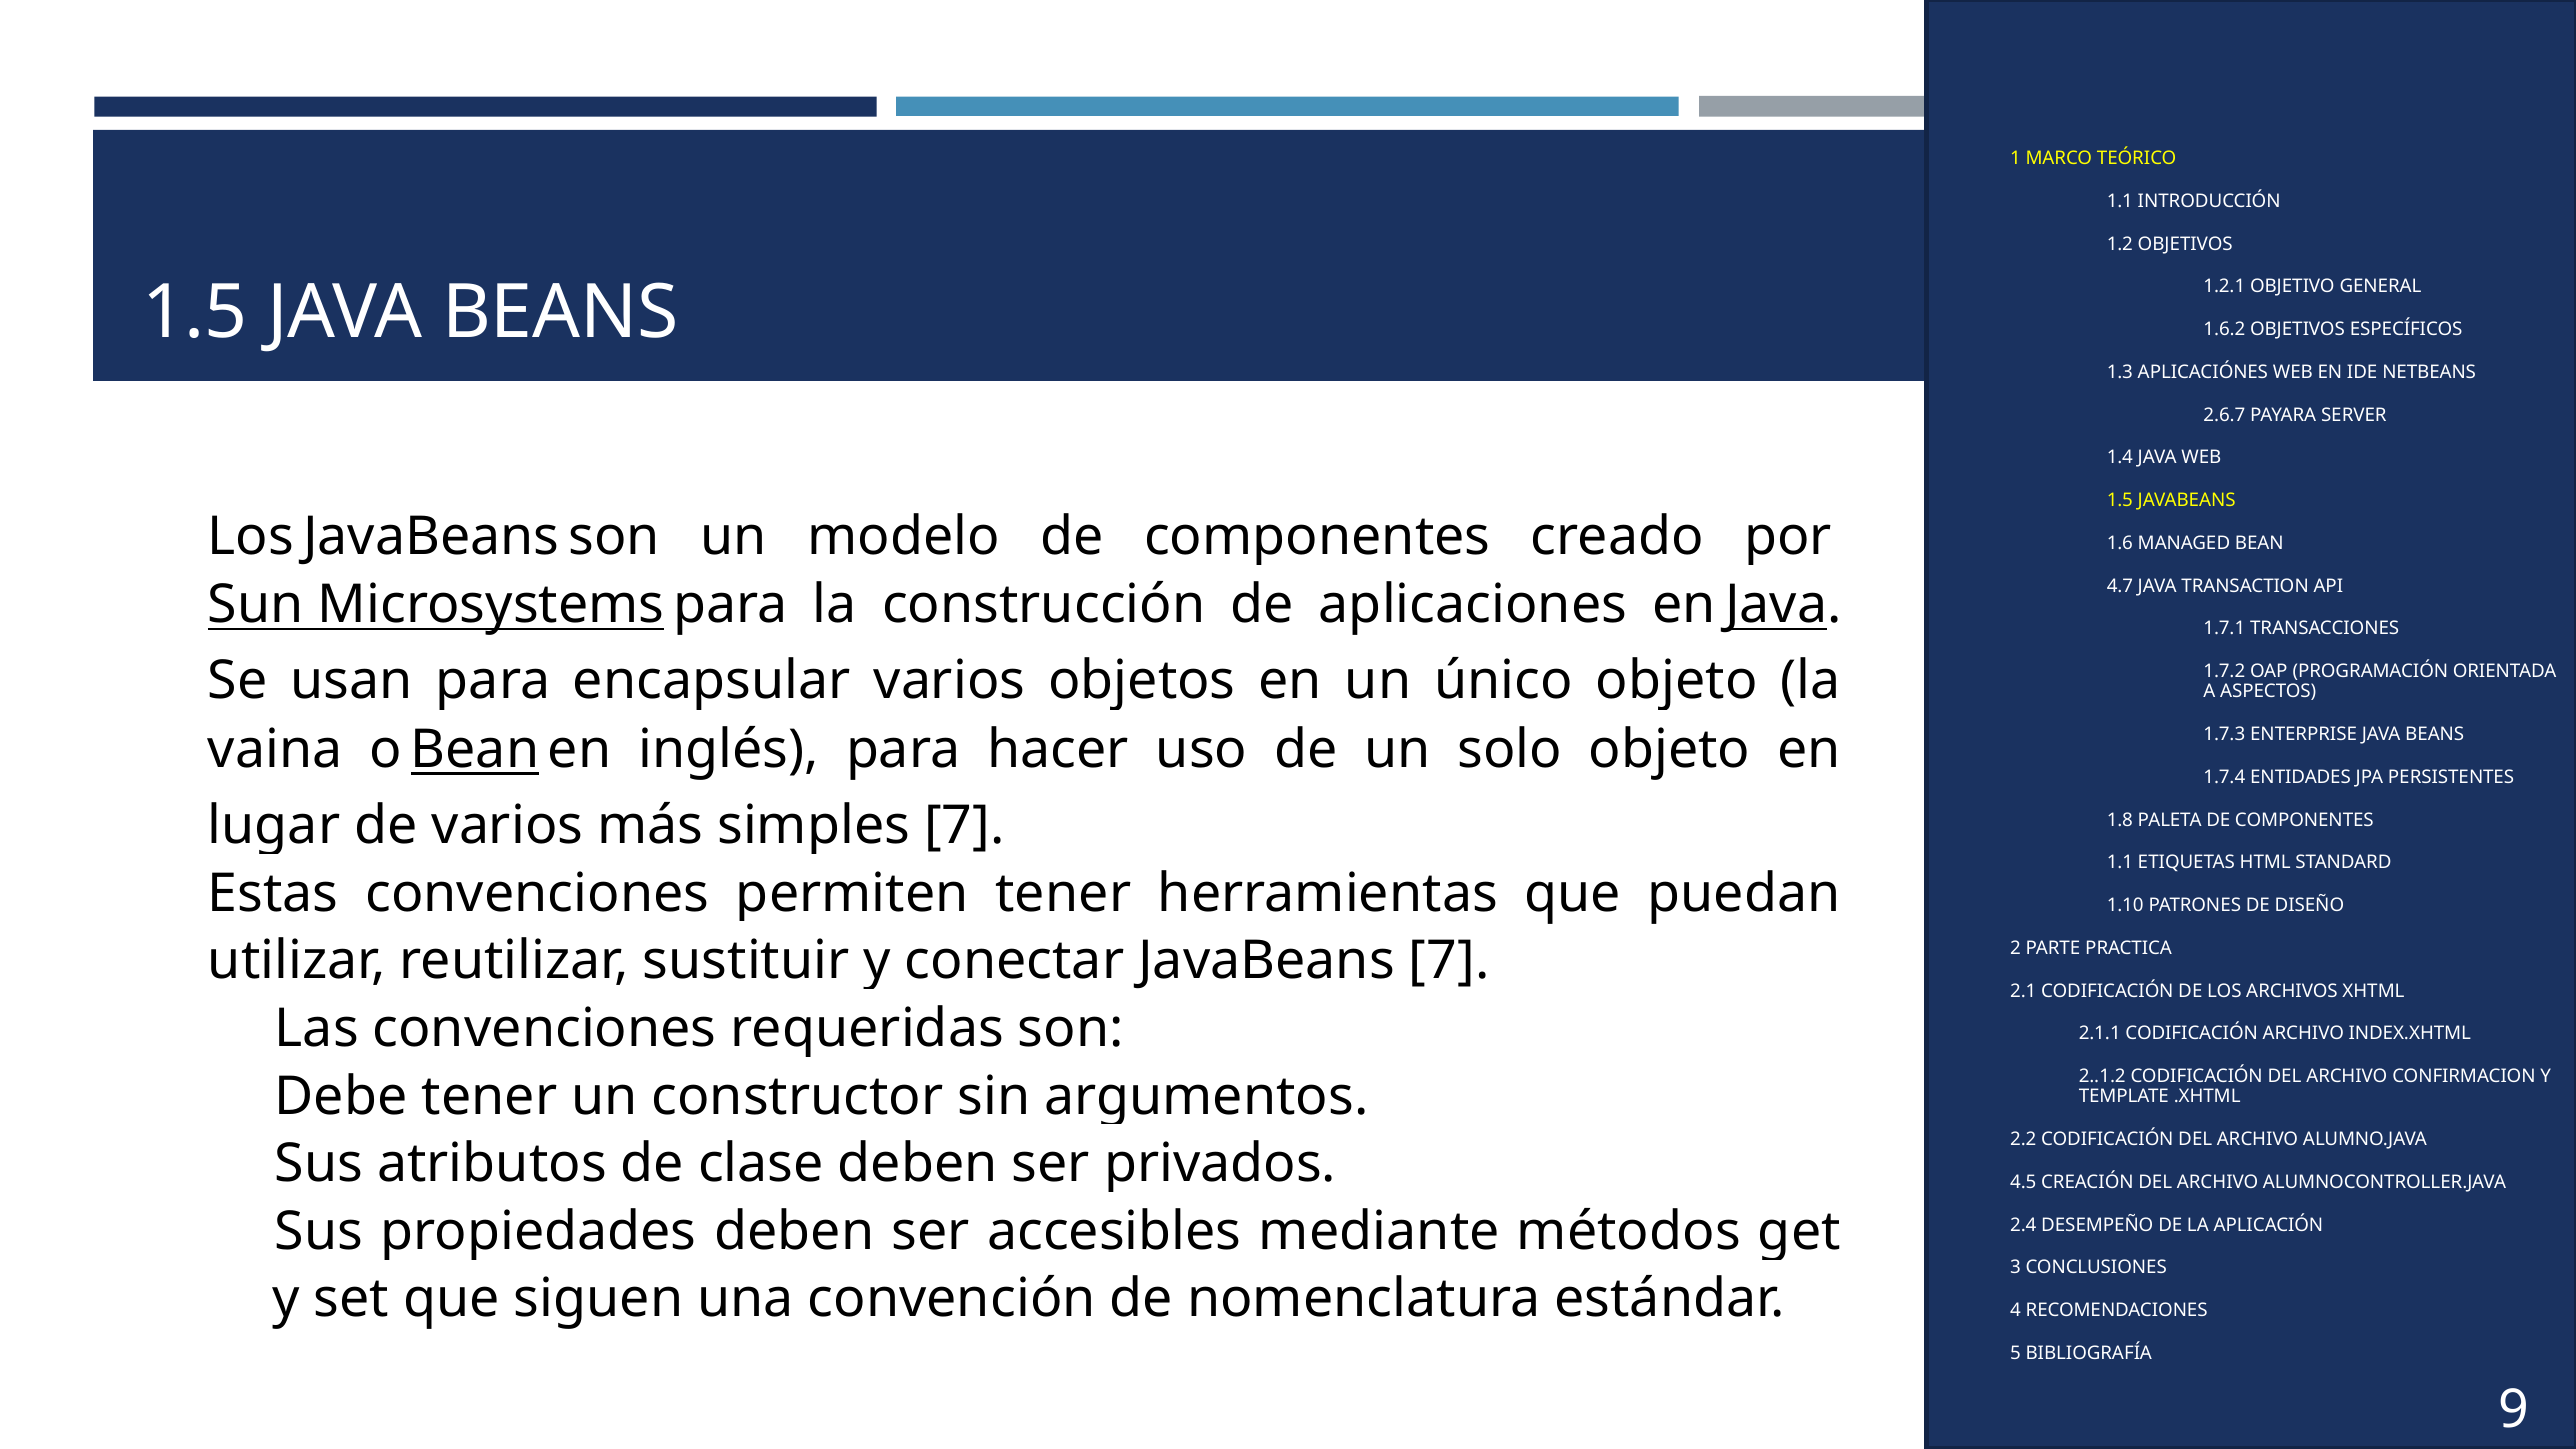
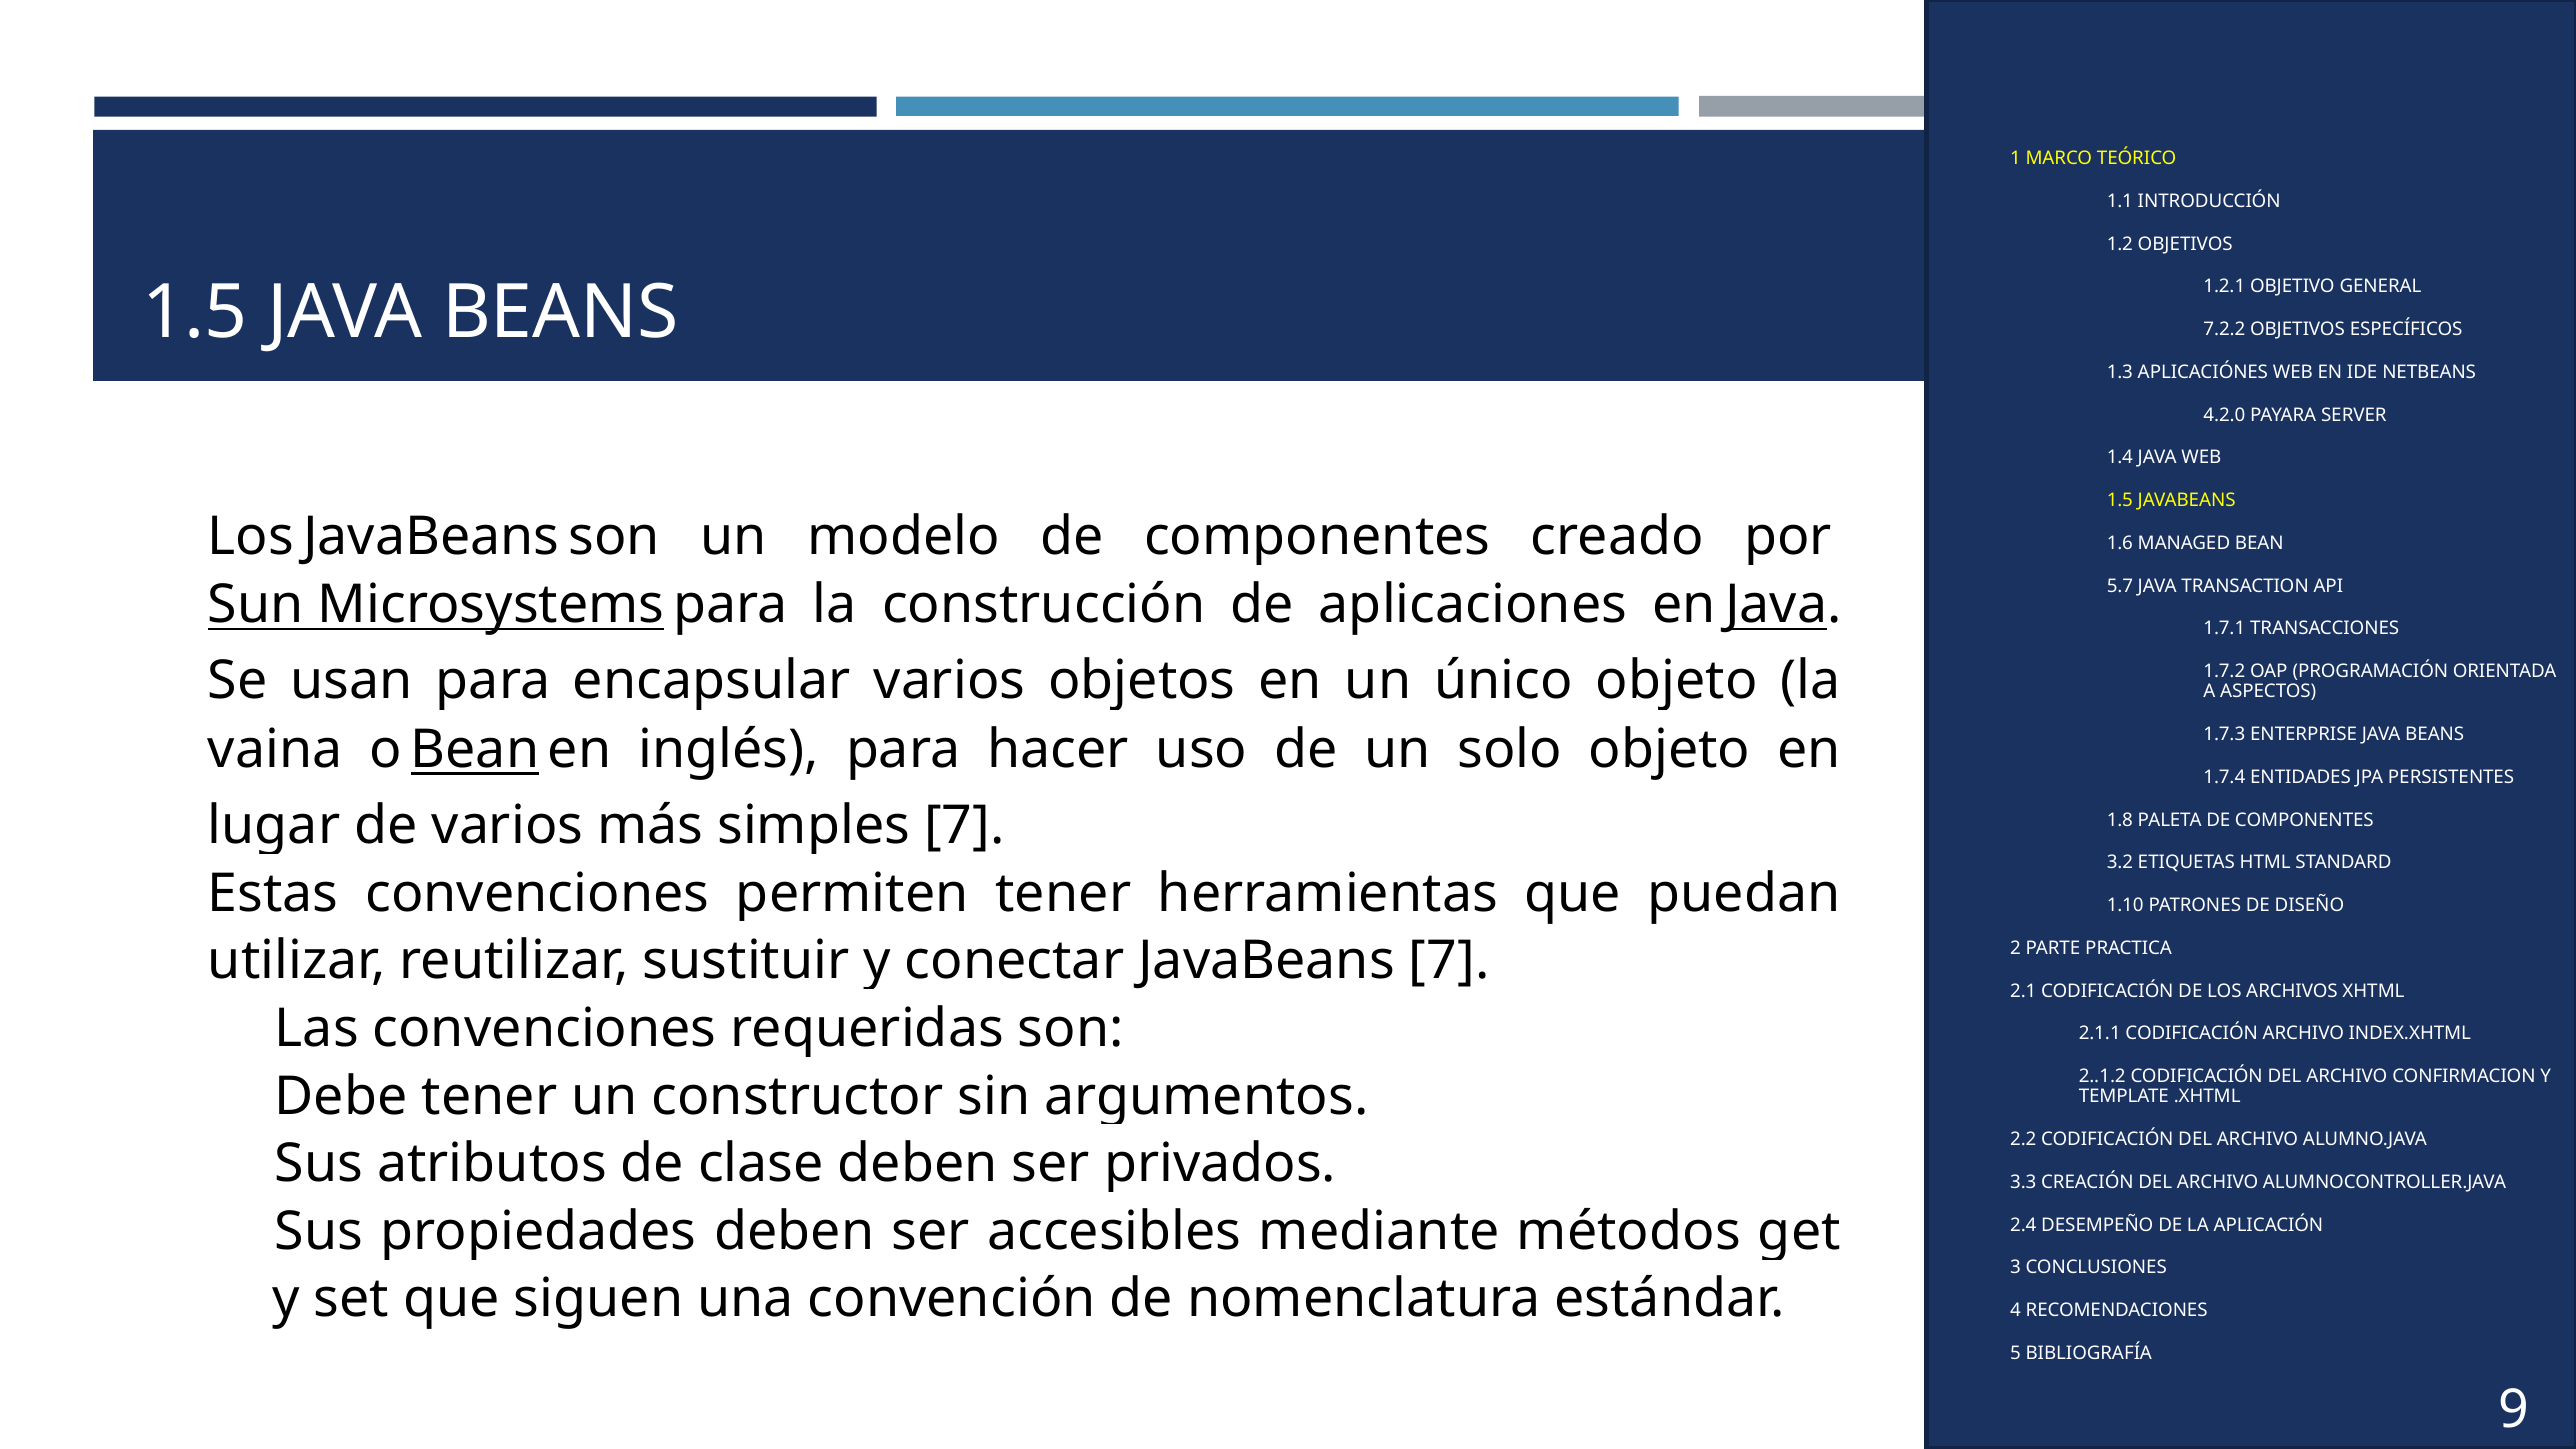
1.6.2: 1.6.2 -> 7.2.2 (2224, 329)
2.6.7: 2.6.7 -> 4.2.0 (2224, 415)
4.7: 4.7 -> 5.7 (2120, 586)
1.1: 1.1 -> 3.2 (2120, 863)
4.5: 4.5 -> 3.3 (2023, 1182)
